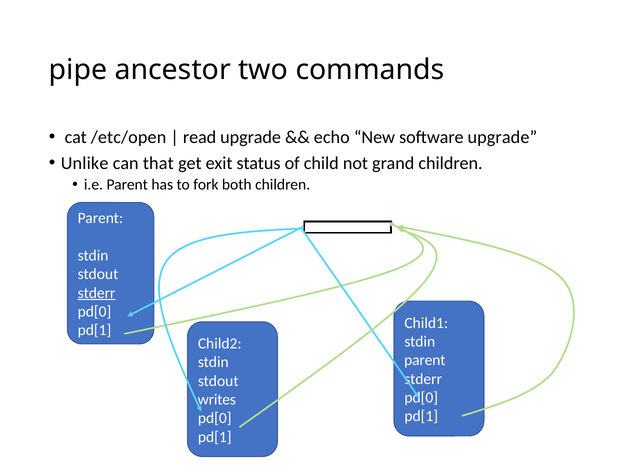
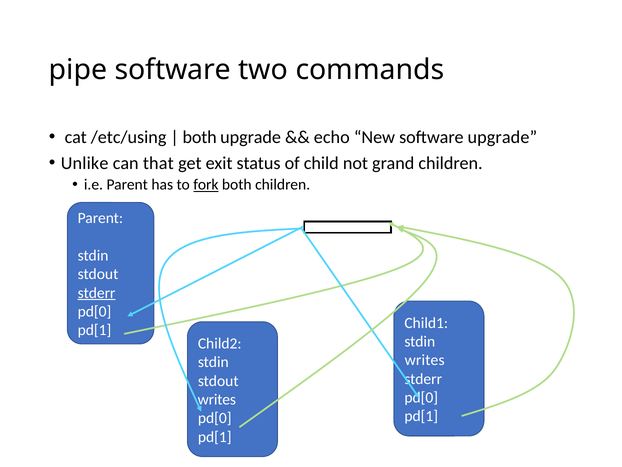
pipe ancestor: ancestor -> software (173, 70)
/etc/open: /etc/open -> /etc/using (129, 137)
read: read -> both (200, 137)
fork underline: none -> present (206, 185)
parent: parent -> writes (425, 360)
